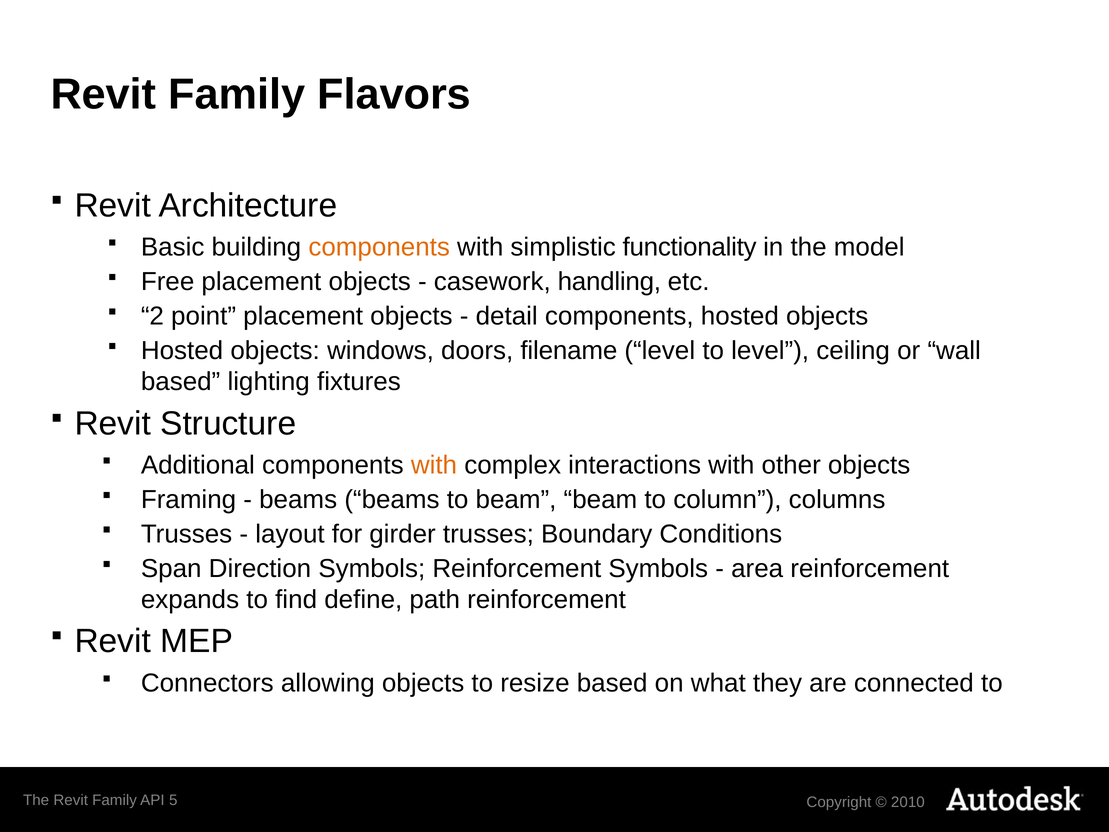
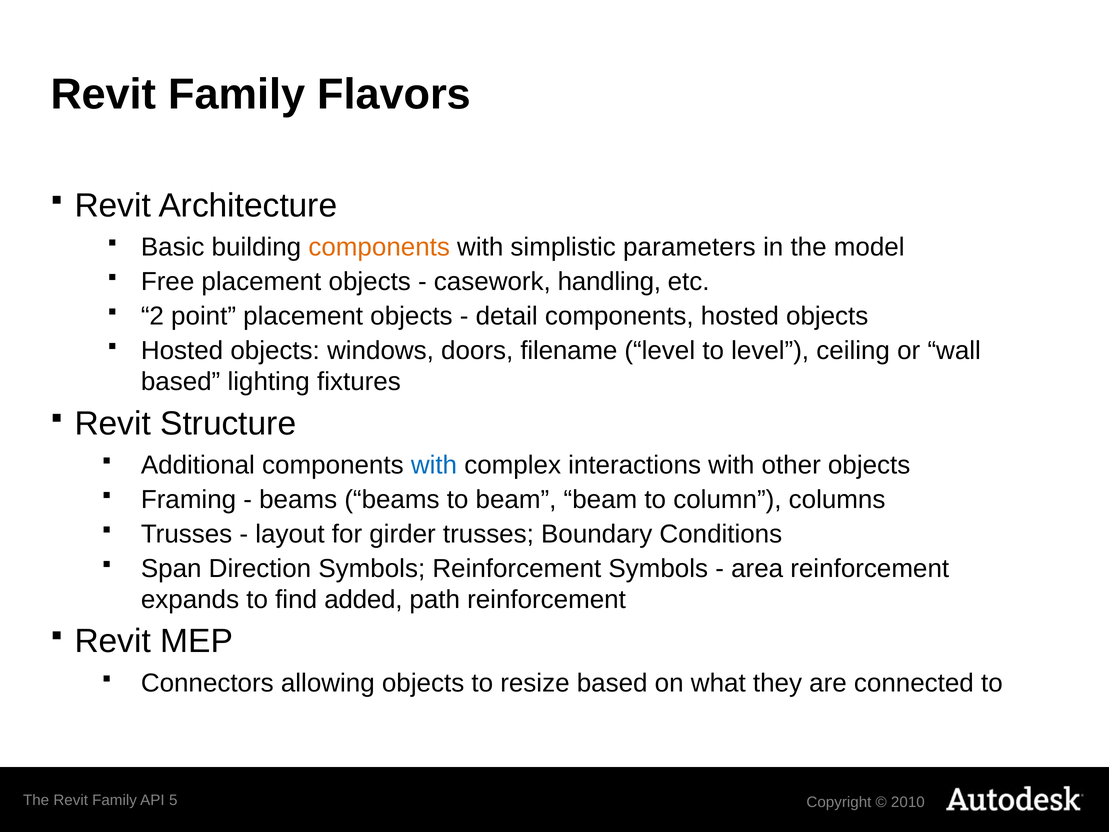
functionality: functionality -> parameters (689, 247)
with colour: orange -> blue (434, 465)
define: define -> added (363, 599)
